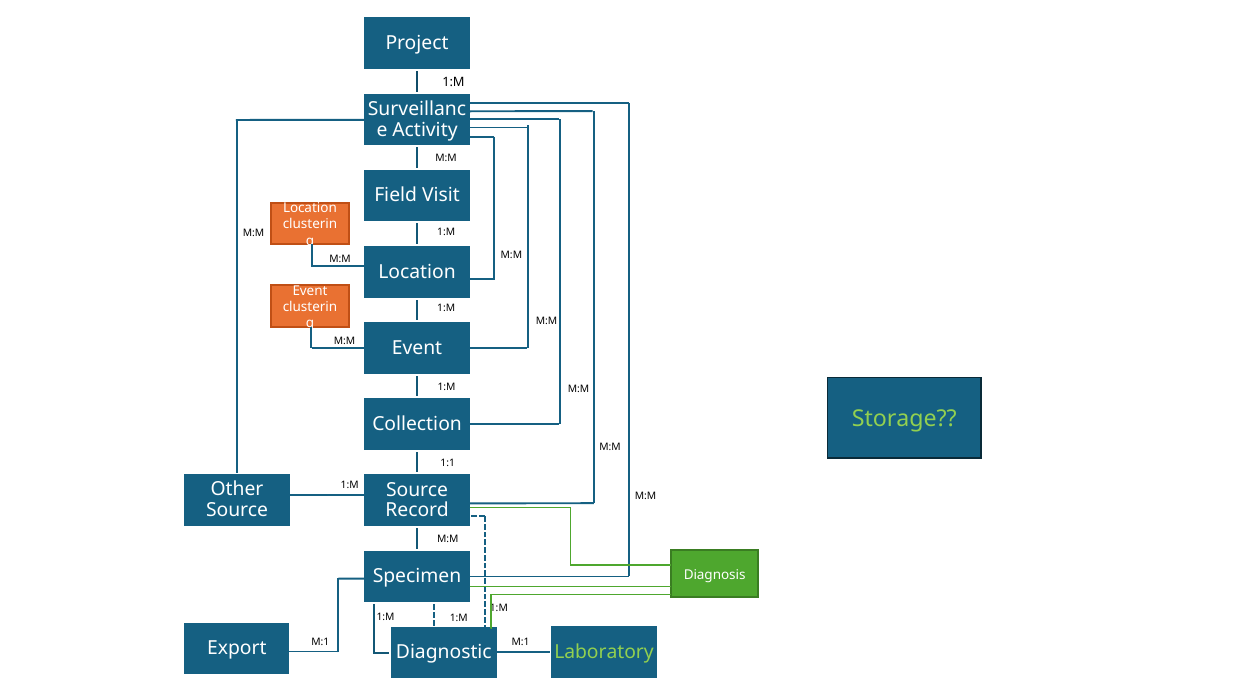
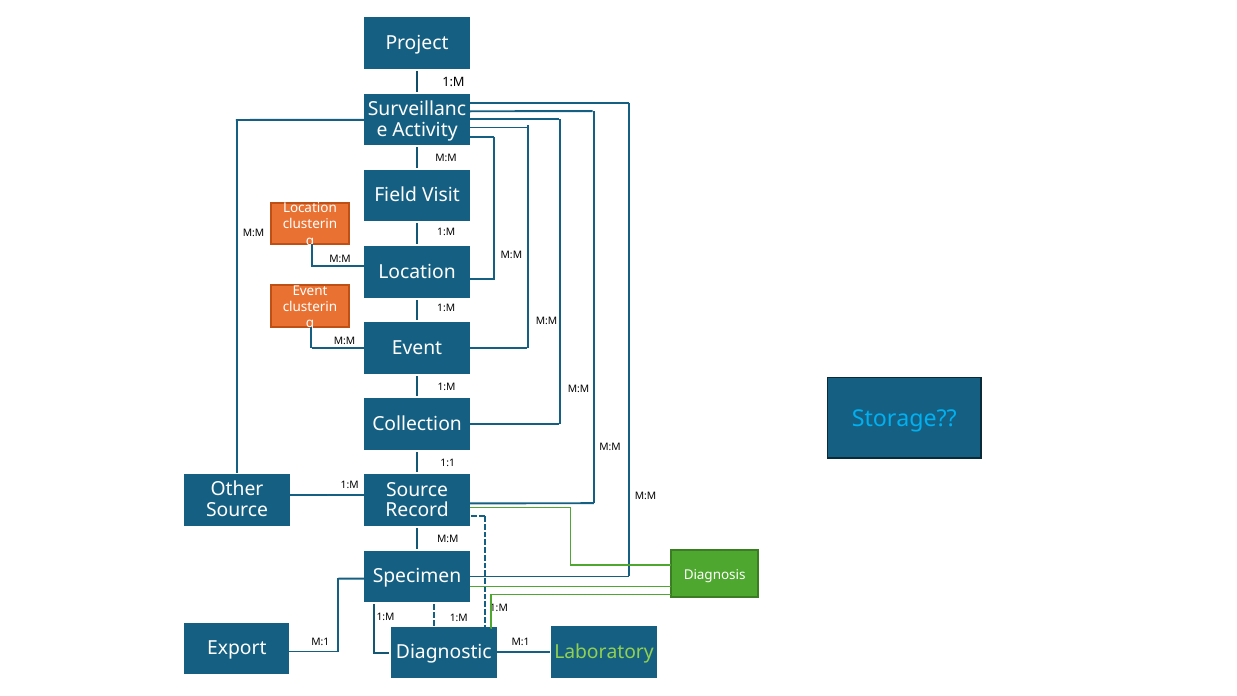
Storage colour: light green -> light blue (904, 419)
